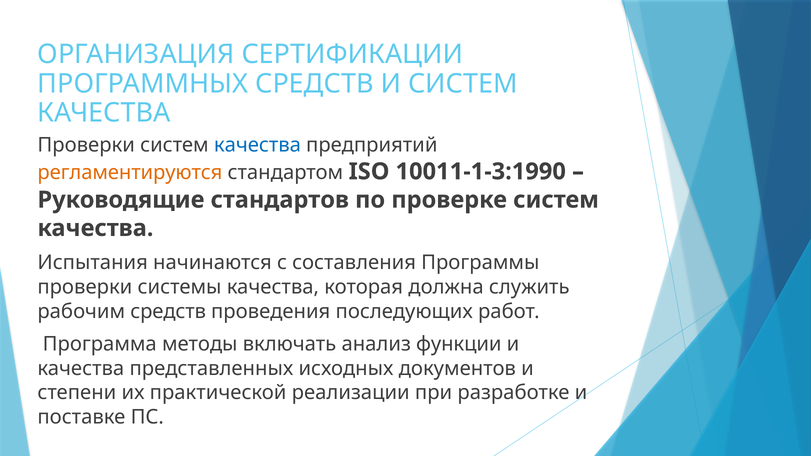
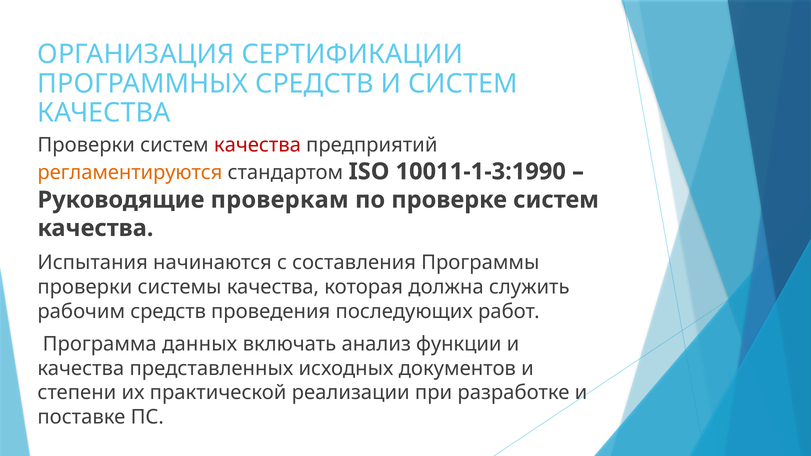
качества colour: blue -> red (257, 145)
стандартов: стандартов -> проверкам (280, 200)
методы: методы -> данных (200, 344)
